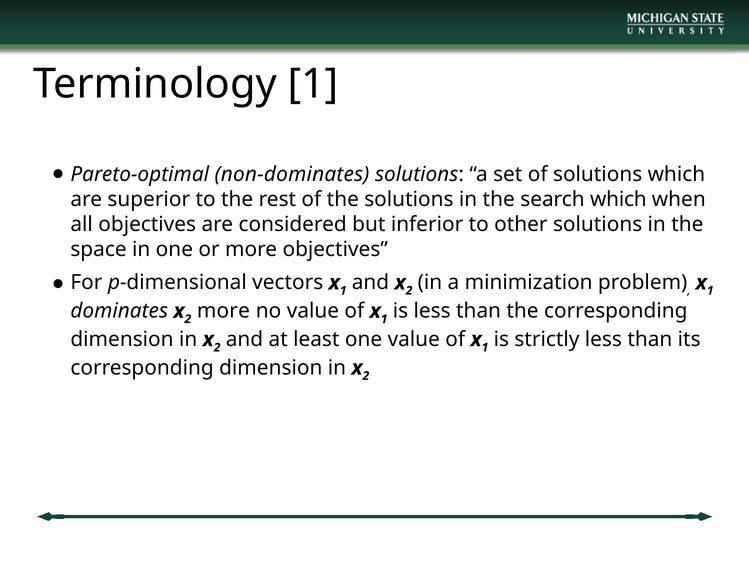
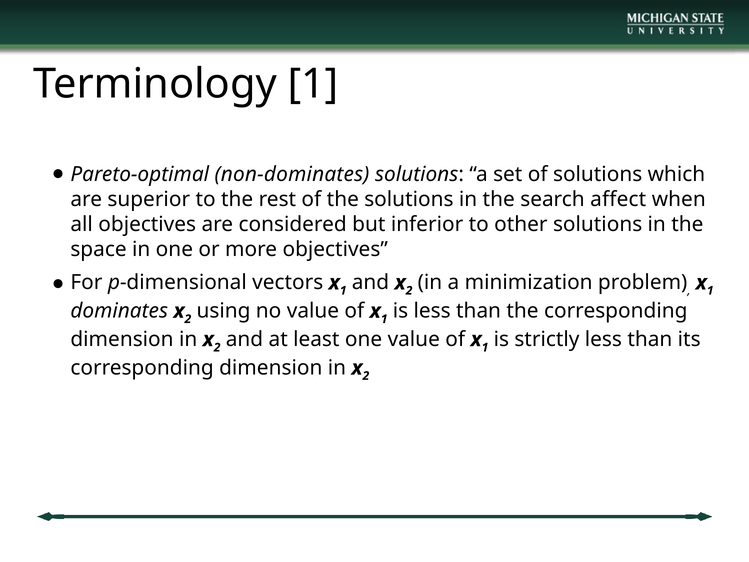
search which: which -> affect (618, 199)
more: more -> using (224, 311)
